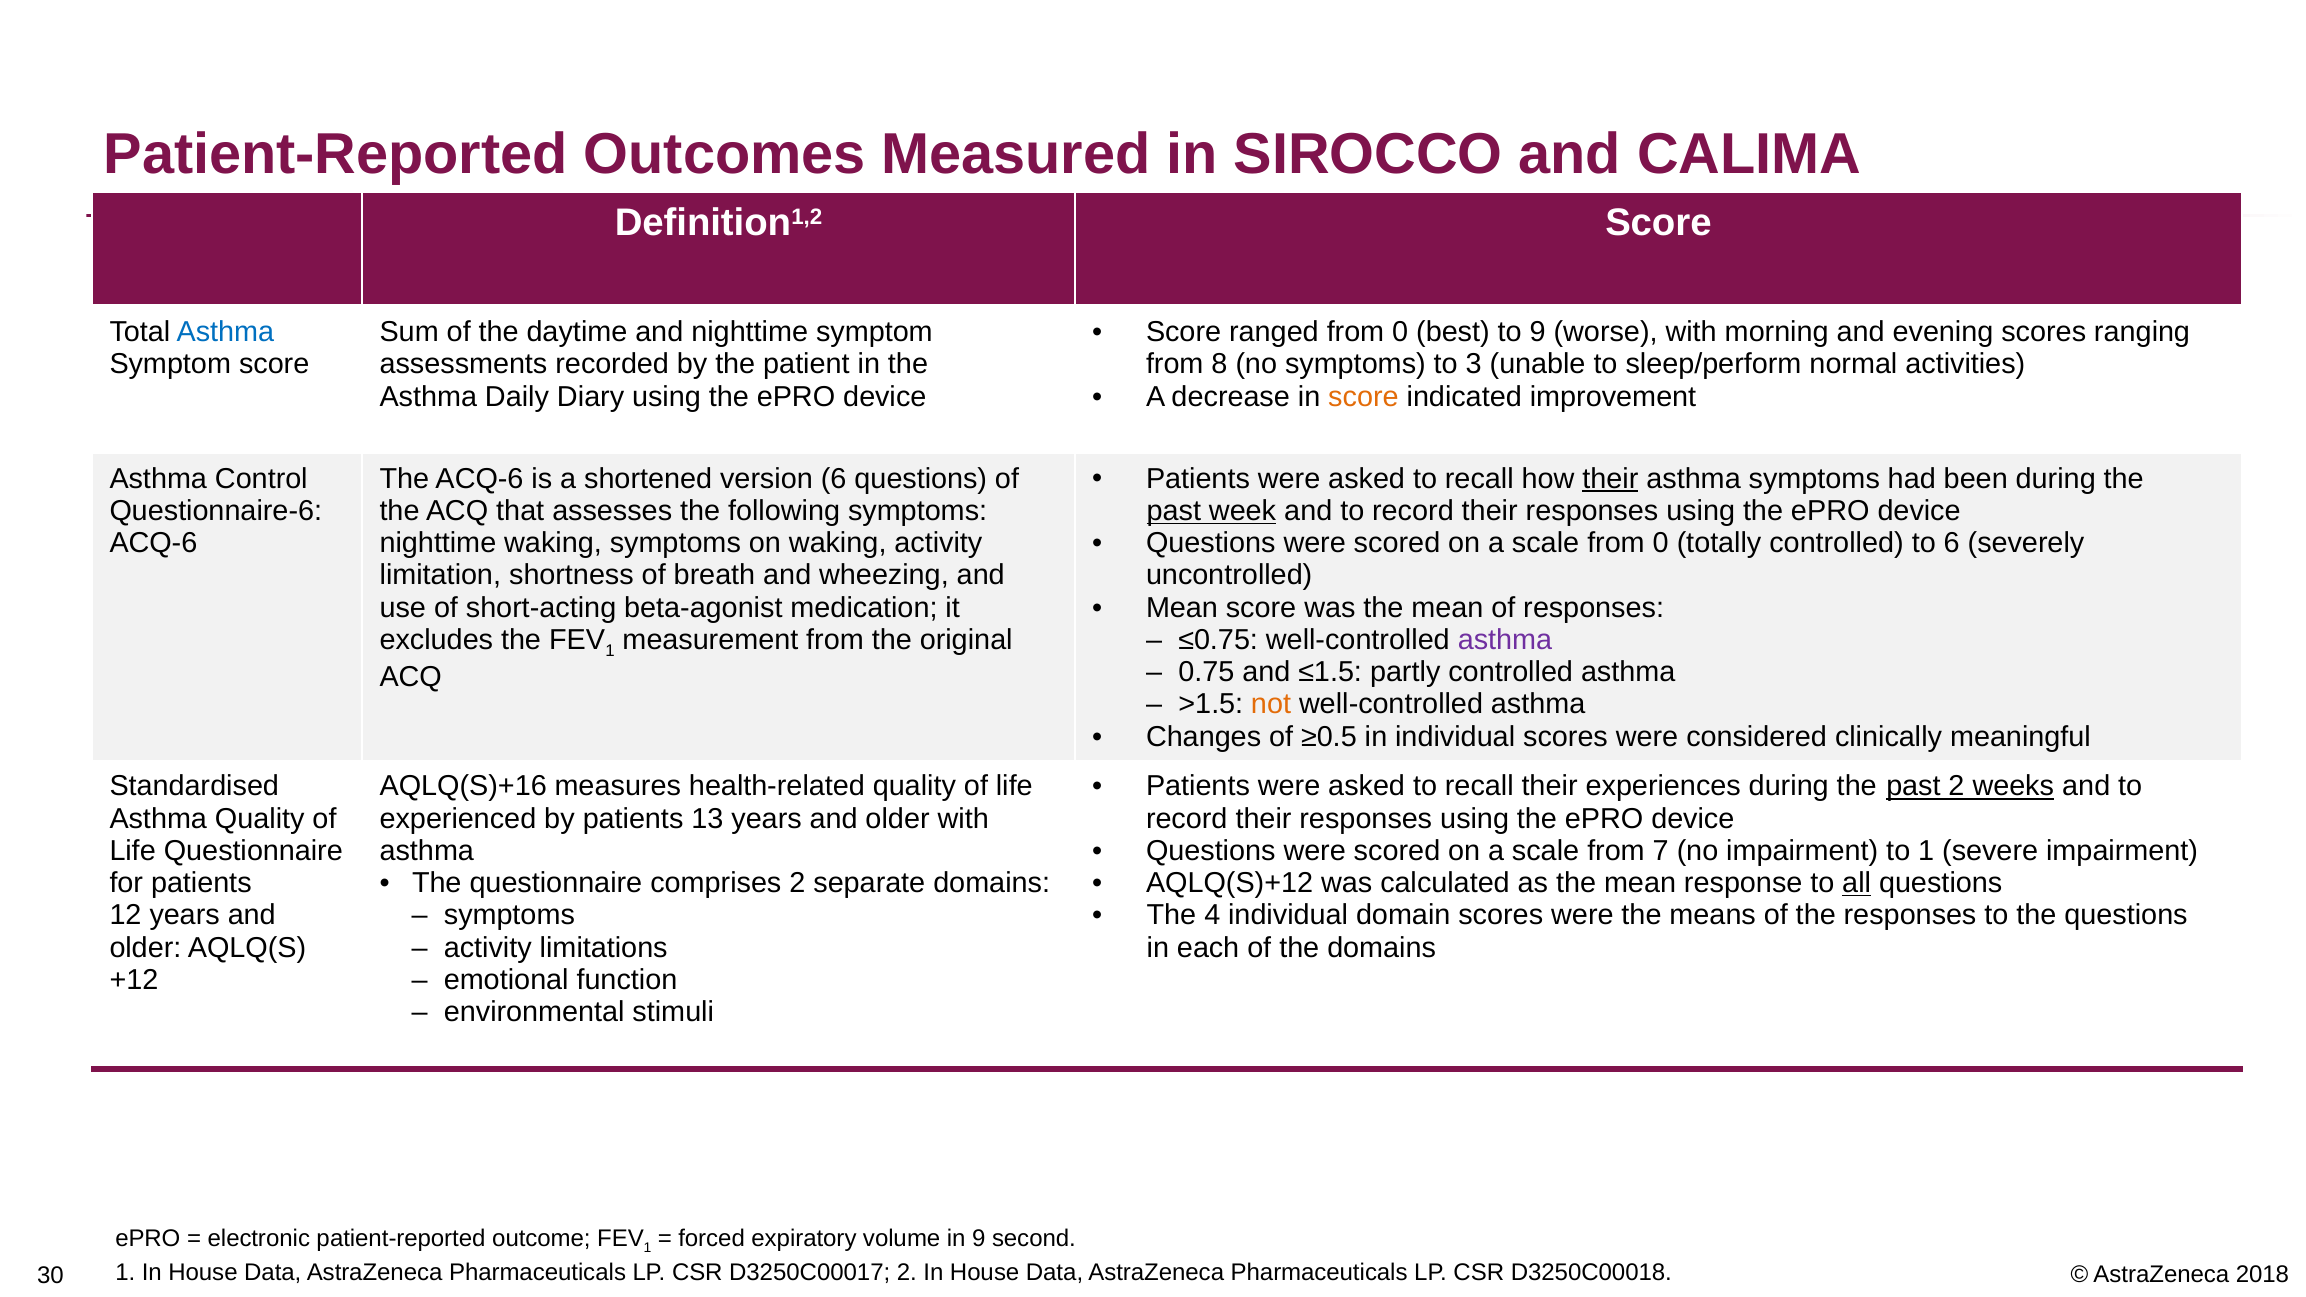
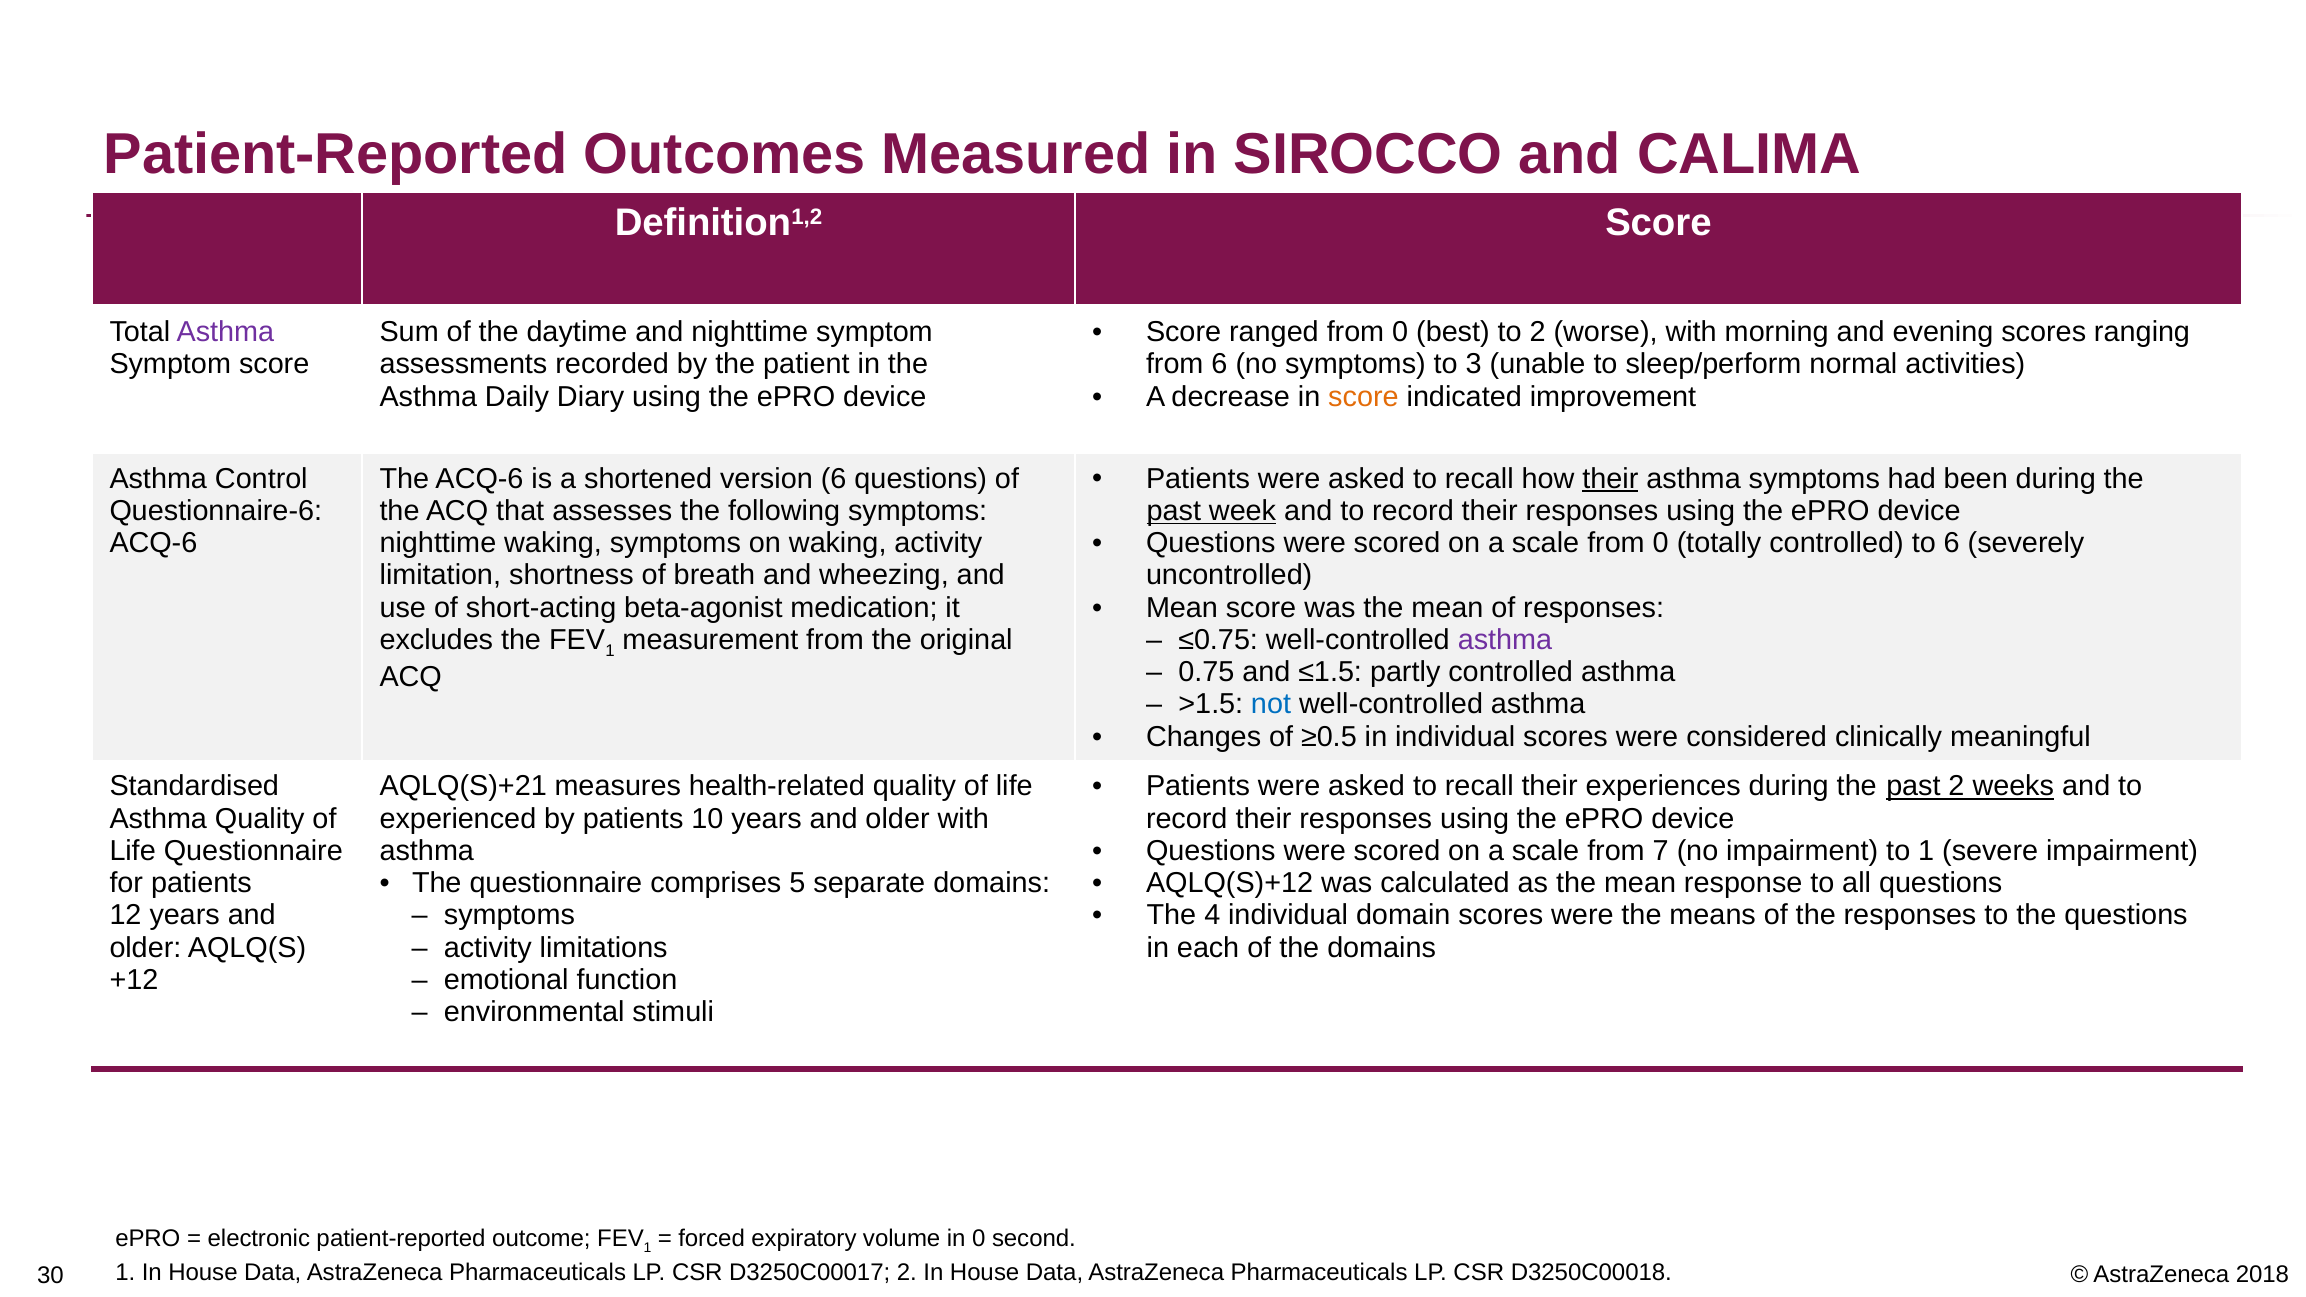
to 9: 9 -> 2 (1538, 332)
Asthma colour: blue -> purple (225, 332)
from 8: 8 -> 6 (1219, 364)
not colour: orange -> blue (1271, 705)
AQLQ(S)+16: AQLQ(S)+16 -> AQLQ(S)+21 (463, 786)
13: 13 -> 10 (707, 819)
comprises 2: 2 -> 5 (797, 883)
all underline: present -> none (1857, 883)
in 9: 9 -> 0 (979, 1239)
